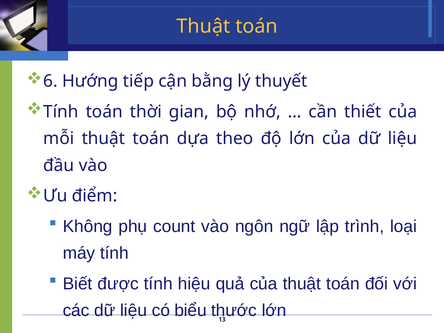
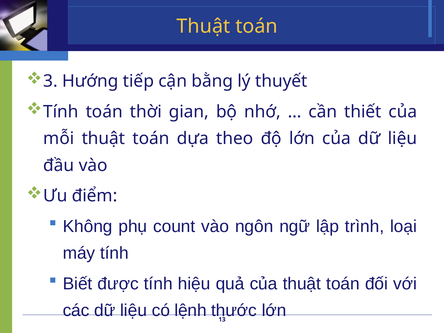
6: 6 -> 3 (51, 81)
biểu: biểu -> lệnh (191, 311)
